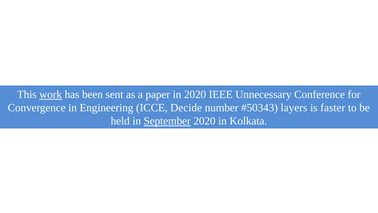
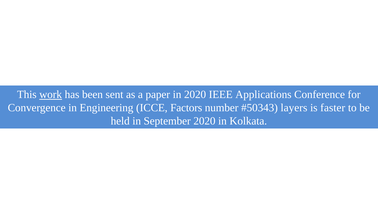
Unnecessary: Unnecessary -> Applications (263, 94)
Decide: Decide -> Factors (186, 108)
September underline: present -> none (167, 121)
